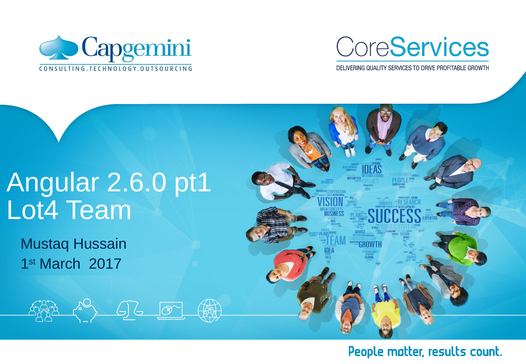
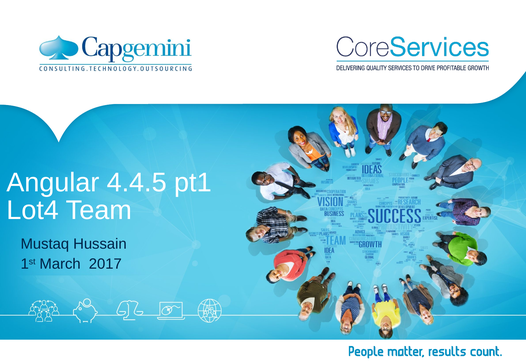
2.6.0: 2.6.0 -> 4.4.5 (137, 183)
